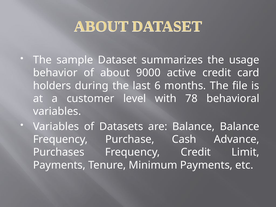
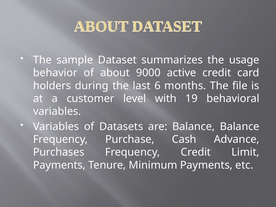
78: 78 -> 19 (192, 99)
